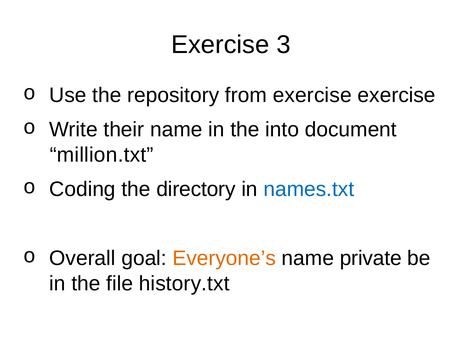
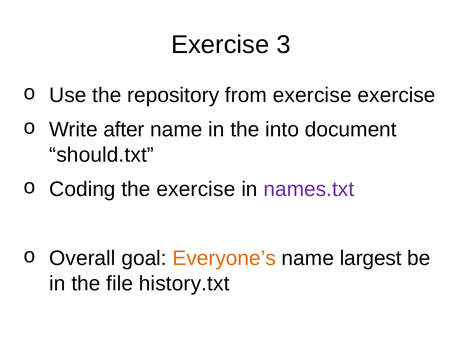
their: their -> after (124, 130)
million.txt: million.txt -> should.txt (102, 155)
the directory: directory -> exercise (196, 189)
names.txt colour: blue -> purple (309, 189)
private: private -> largest (371, 258)
